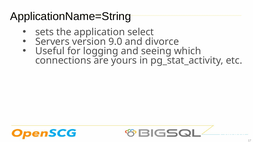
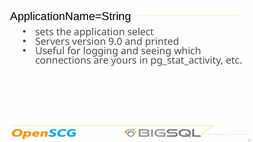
divorce: divorce -> printed (162, 42)
